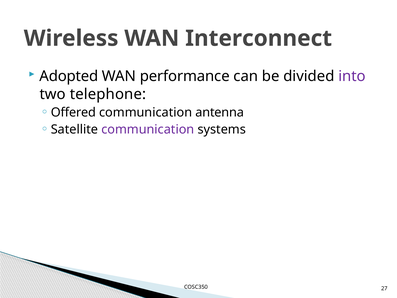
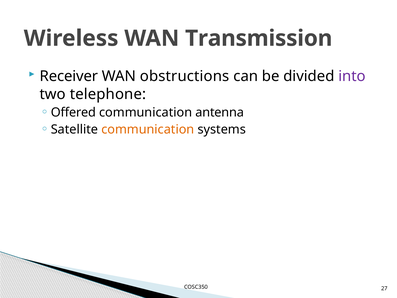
Interconnect: Interconnect -> Transmission (259, 38)
Adopted: Adopted -> Receiver (69, 76)
performance: performance -> obstructions (185, 76)
communication colour: purple -> orange (148, 129)
